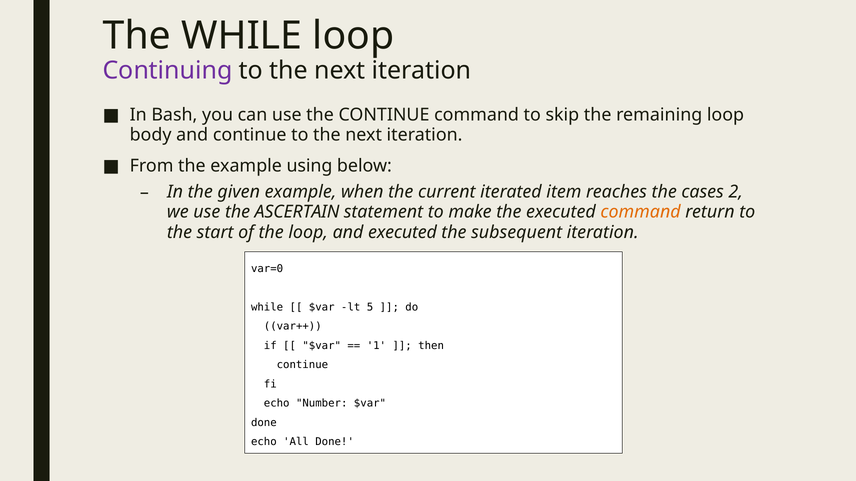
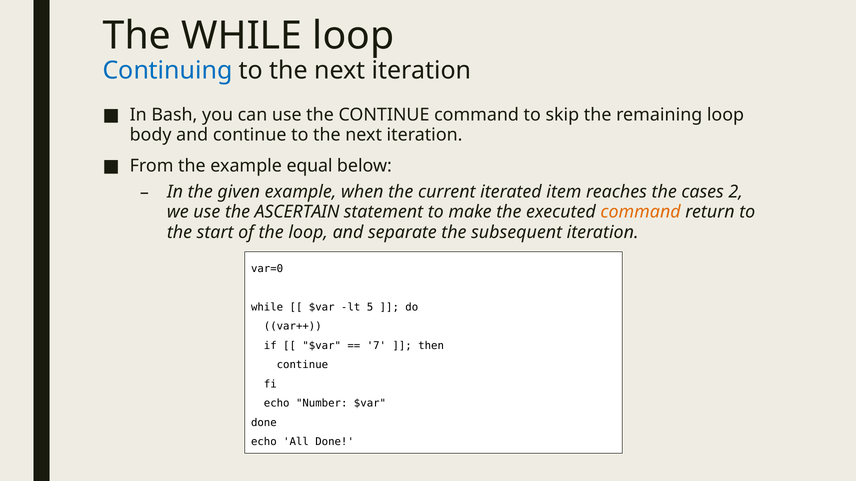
Continuing colour: purple -> blue (168, 70)
using: using -> equal (310, 166)
and executed: executed -> separate (402, 232)
1: 1 -> 7 (376, 346)
